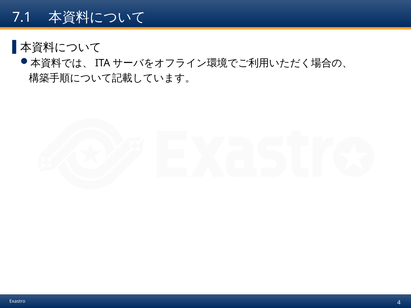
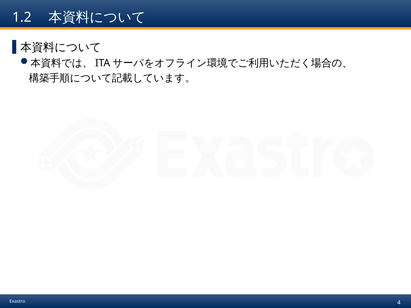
7.1: 7.1 -> 1.2 (22, 17)
